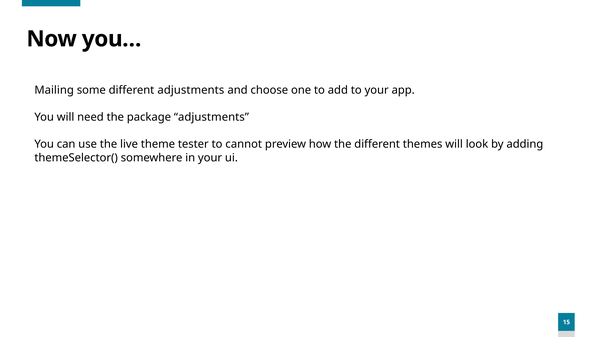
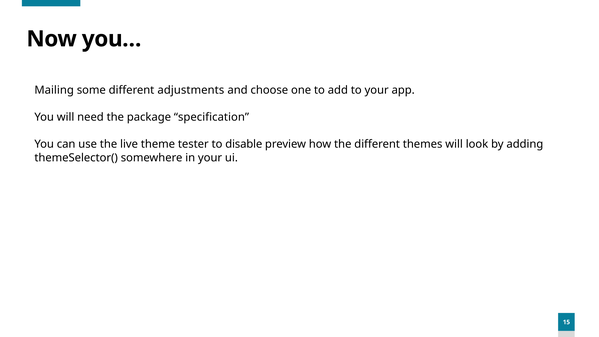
package adjustments: adjustments -> specification (211, 117)
cannot: cannot -> disable (244, 144)
